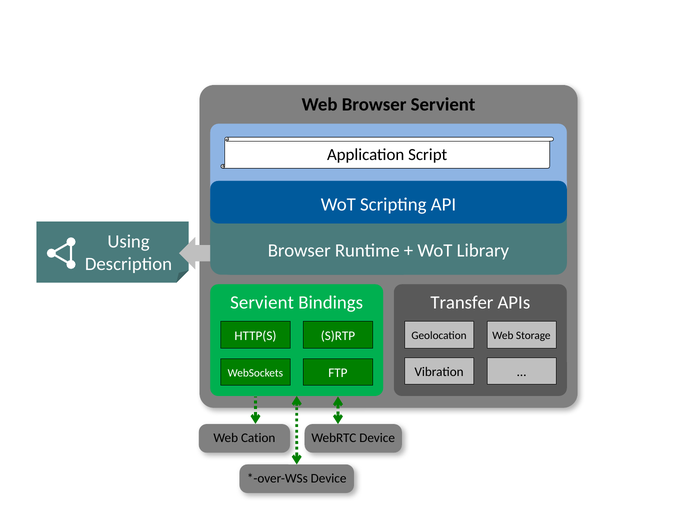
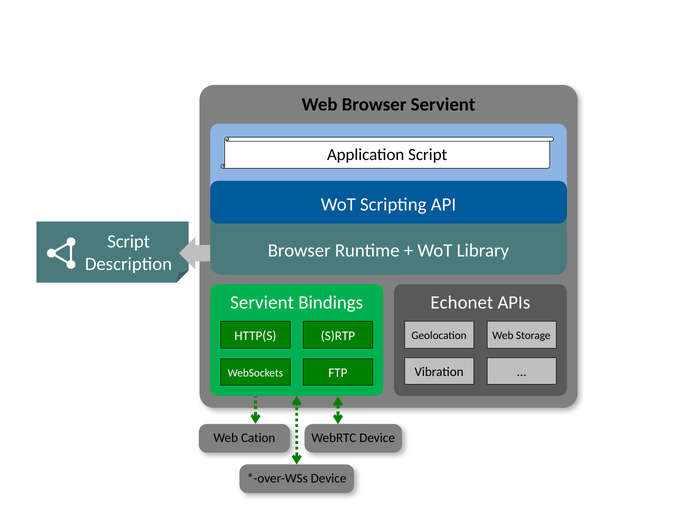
Using: Using -> Script (129, 241)
Transfer: Transfer -> Echonet (462, 302)
